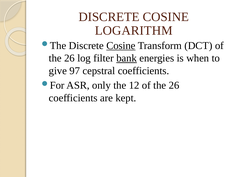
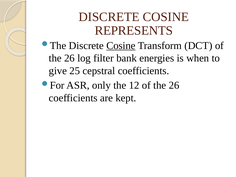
LOGARITHM: LOGARITHM -> REPRESENTS (134, 31)
bank underline: present -> none (127, 58)
97: 97 -> 25 (75, 71)
